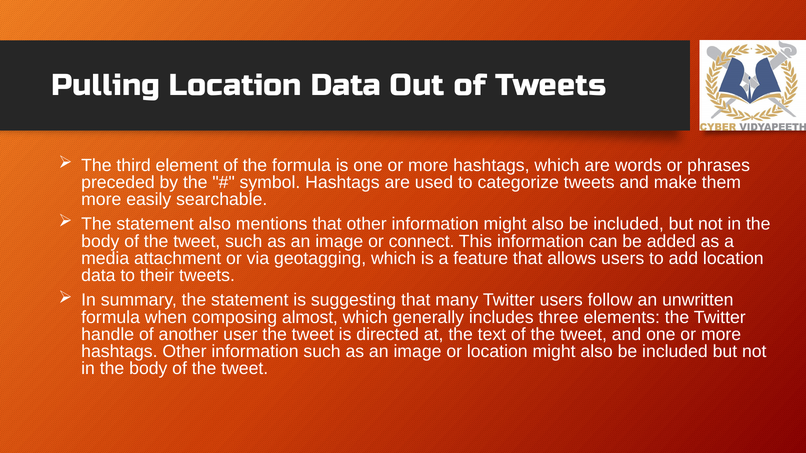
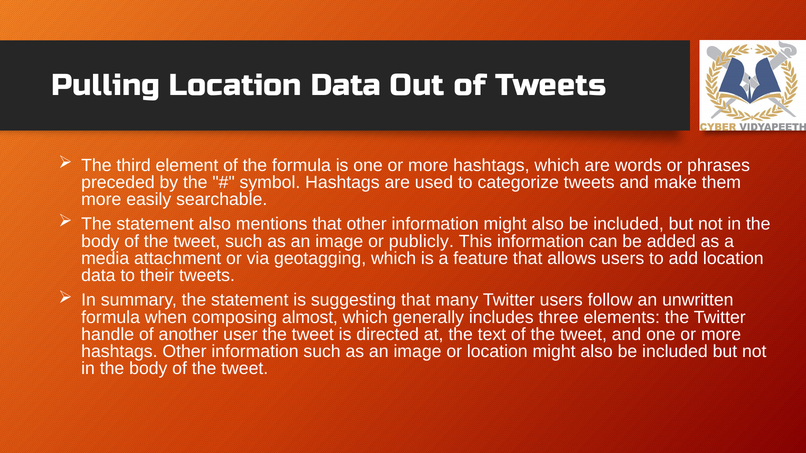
connect: connect -> publicly (421, 241)
